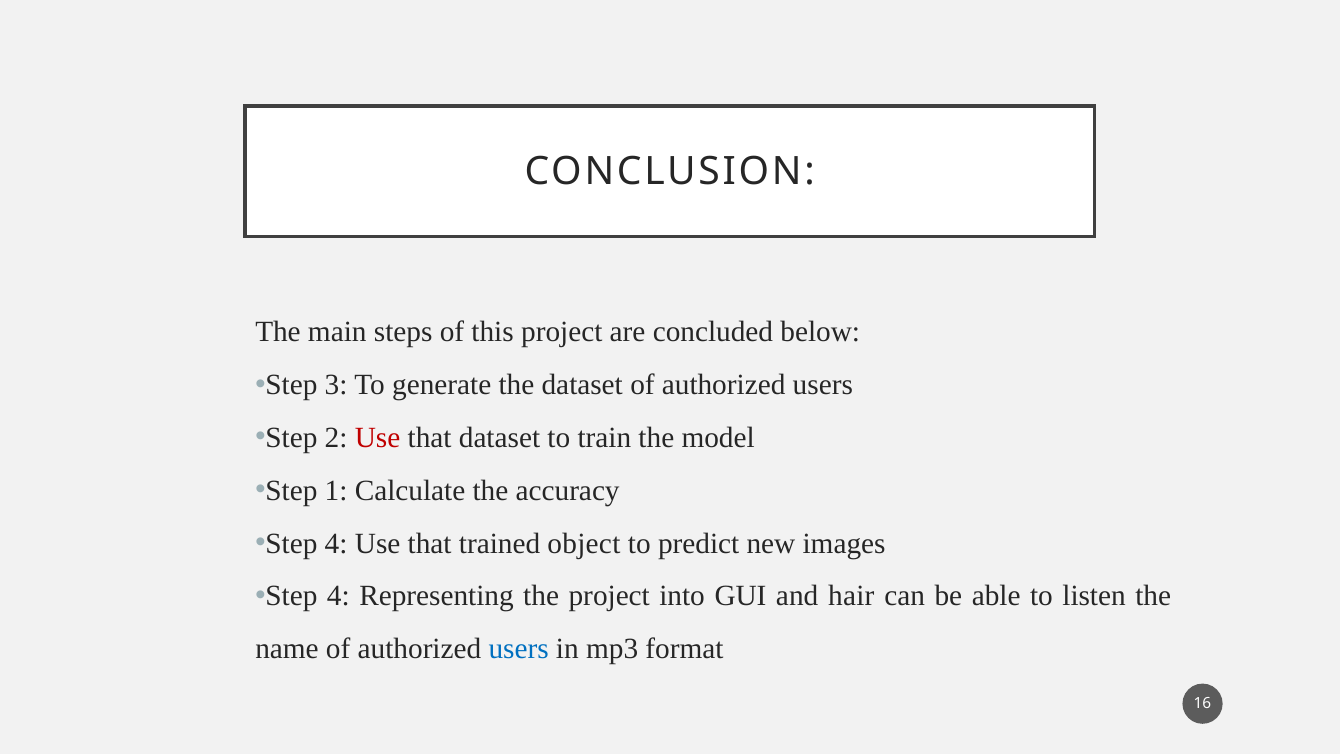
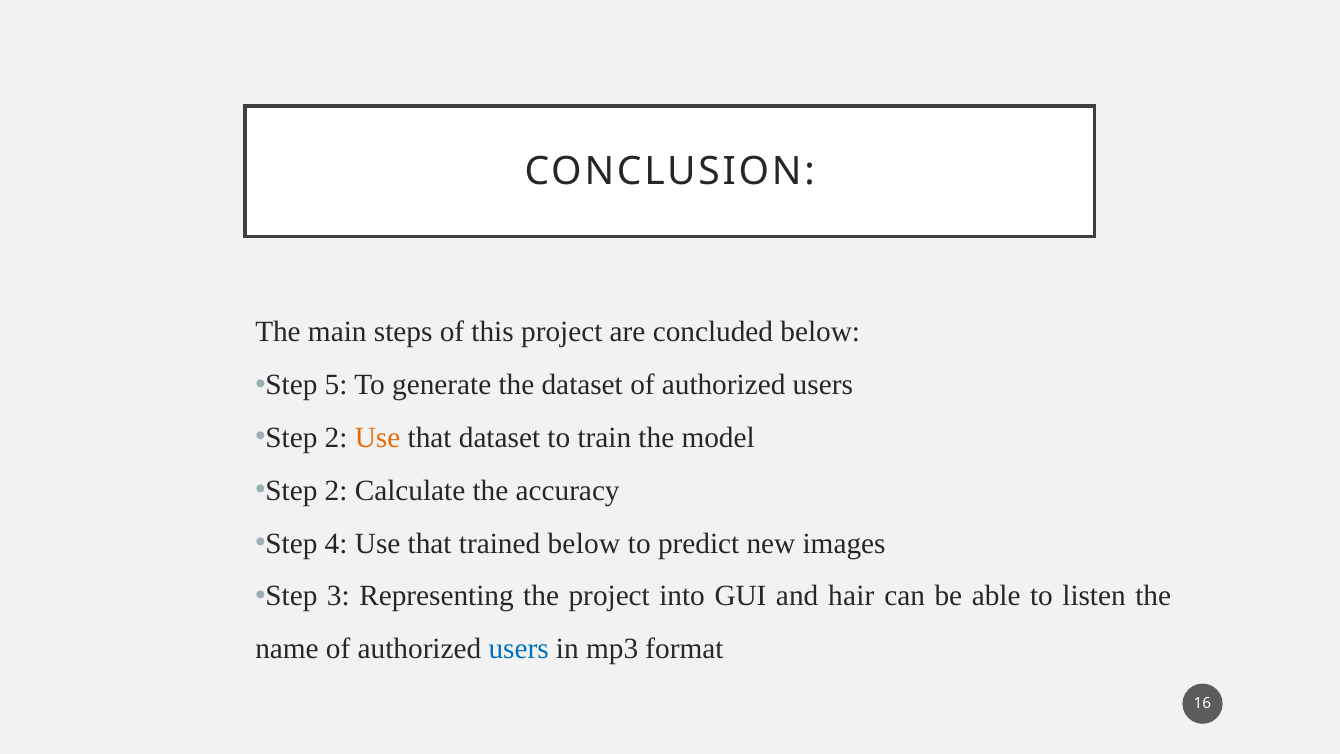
3: 3 -> 5 (336, 385)
Use colour: red -> orange (378, 438)
1: 1 -> 2 (336, 490)
trained object: object -> below (584, 543)
4: 4 -> 3 (338, 596)
